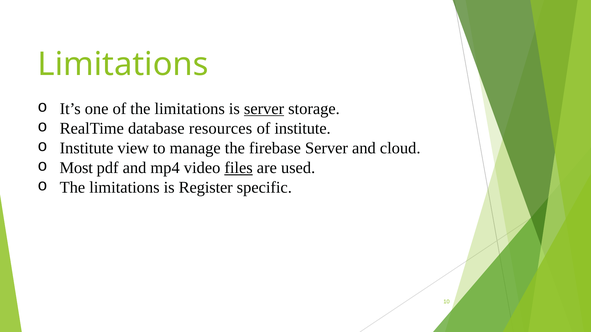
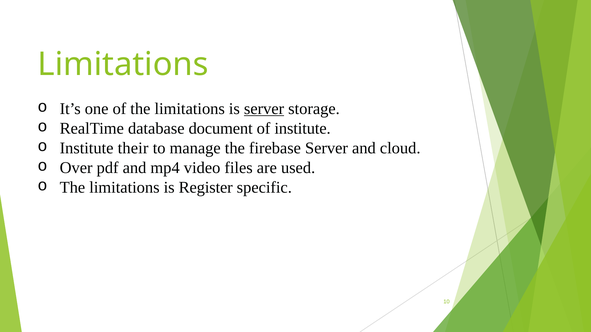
resources: resources -> document (221, 128)
view: view -> their (133, 148)
Most: Most -> Over (76, 168)
files underline: present -> none (239, 168)
